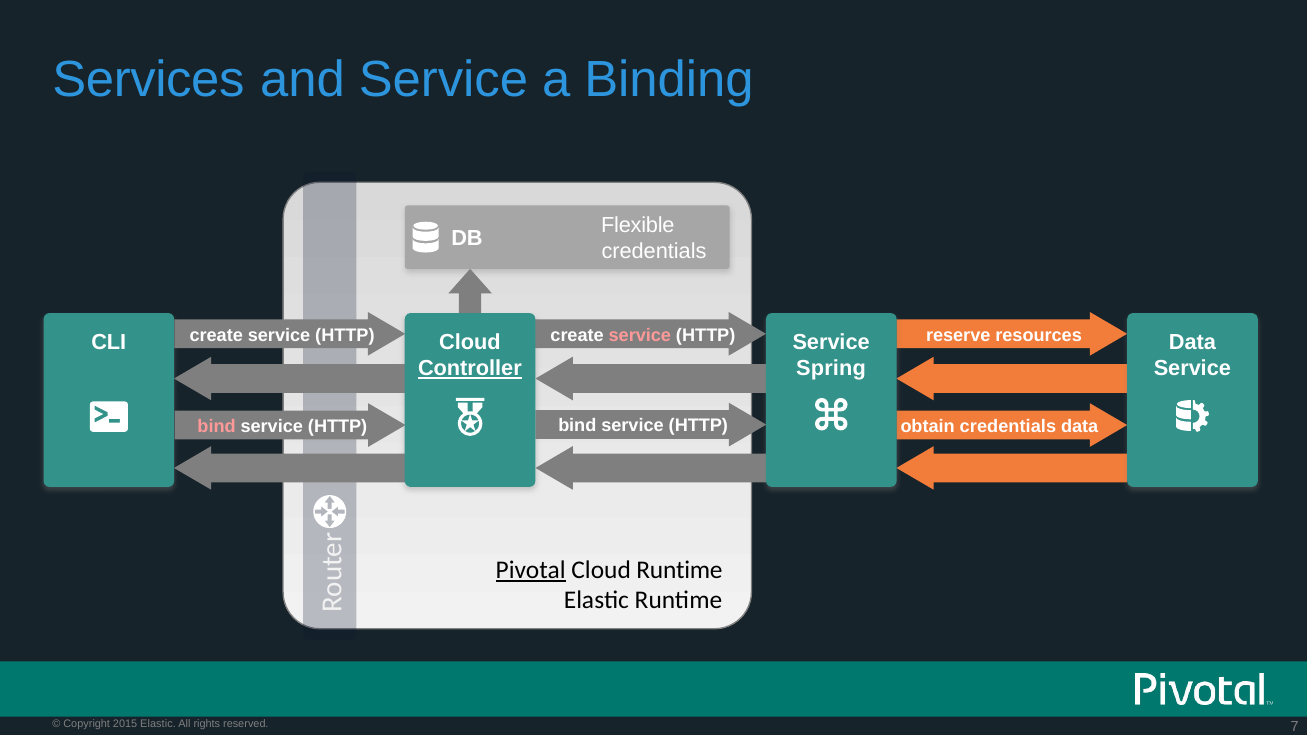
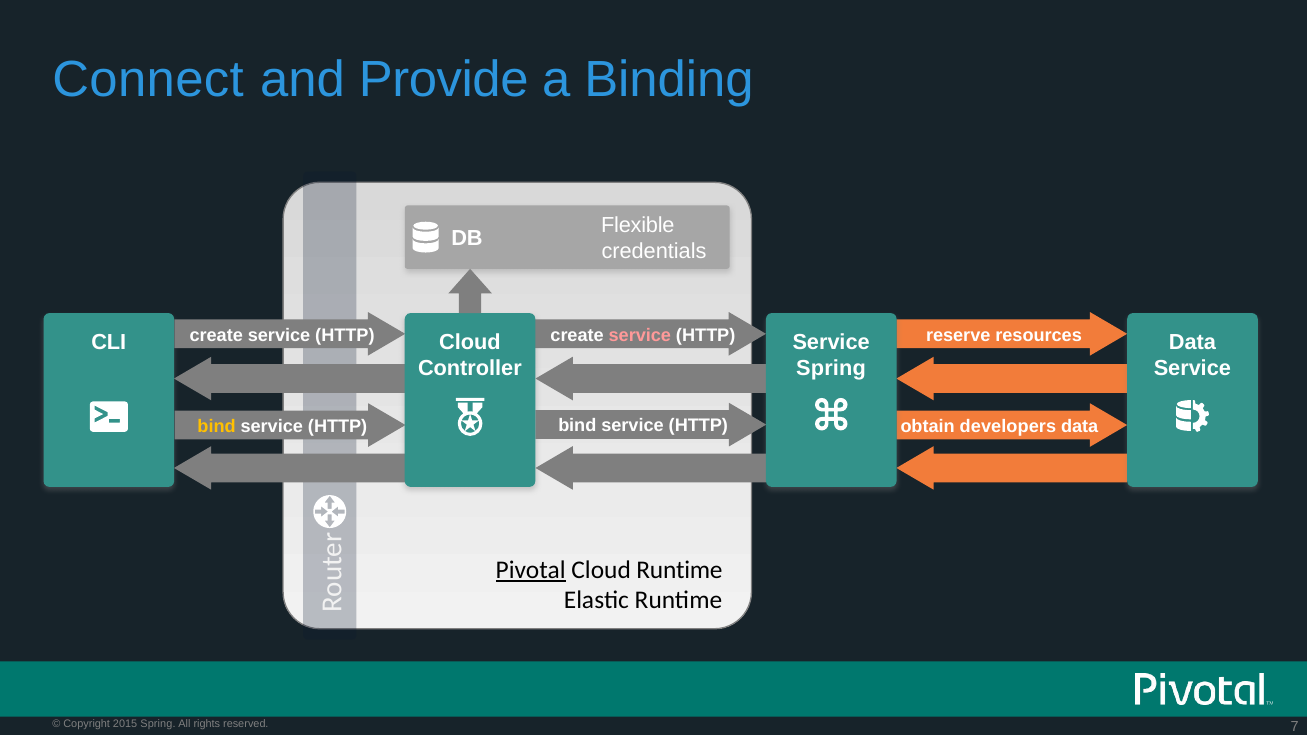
Services: Services -> Connect (148, 80)
and Service: Service -> Provide (444, 80)
Controller underline: present -> none (470, 369)
bind colour: pink -> yellow (217, 426)
obtain credentials: credentials -> developers (1008, 426)
Elastic: Elastic -> Spring (158, 725)
